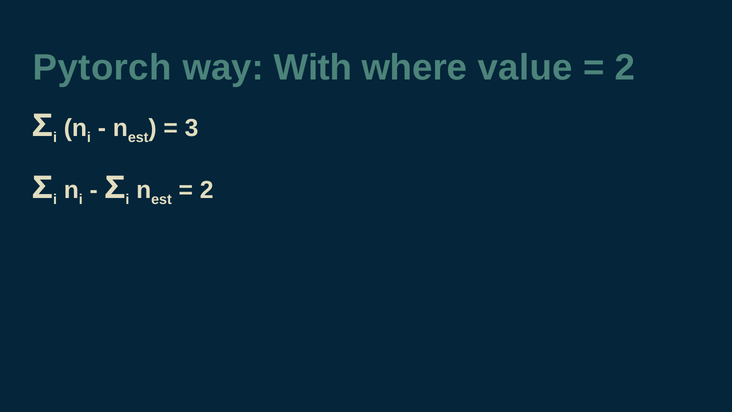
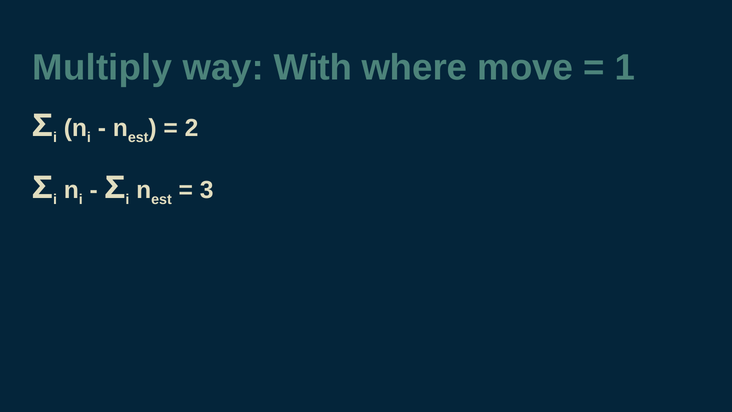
Pytorch: Pytorch -> Multiply (102, 67)
value: value -> move (525, 67)
2: 2 -> 1 (625, 67)
3: 3 -> 2 (191, 128)
2: 2 -> 3 (207, 190)
